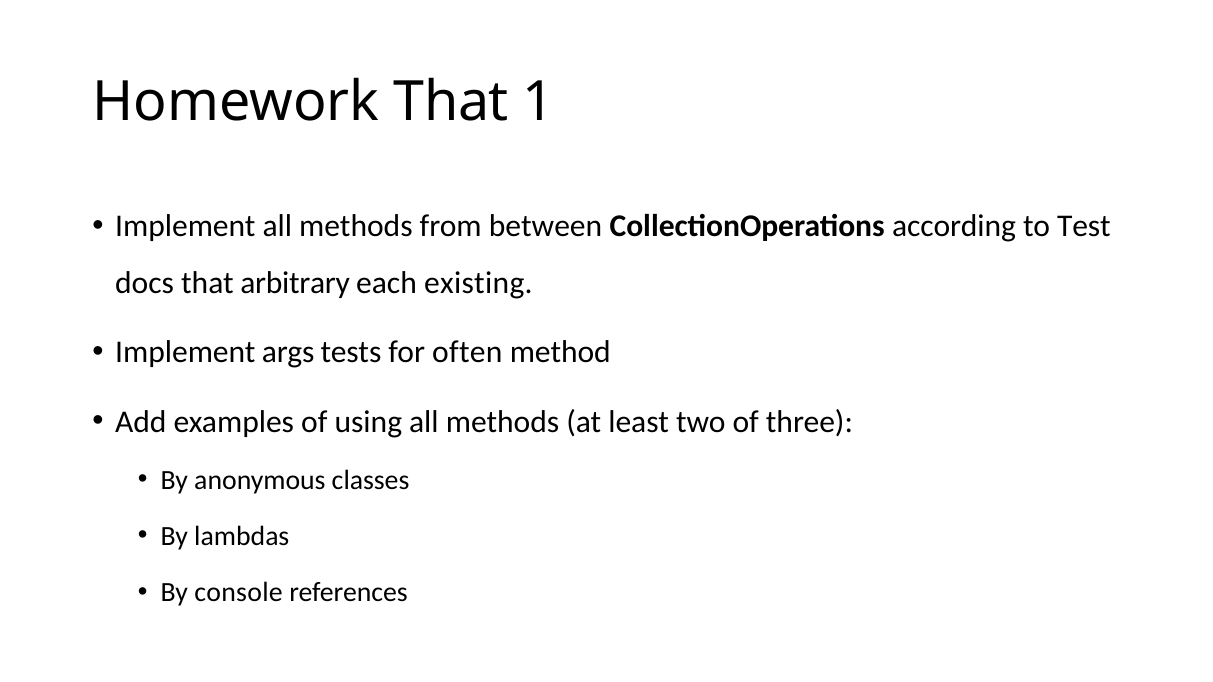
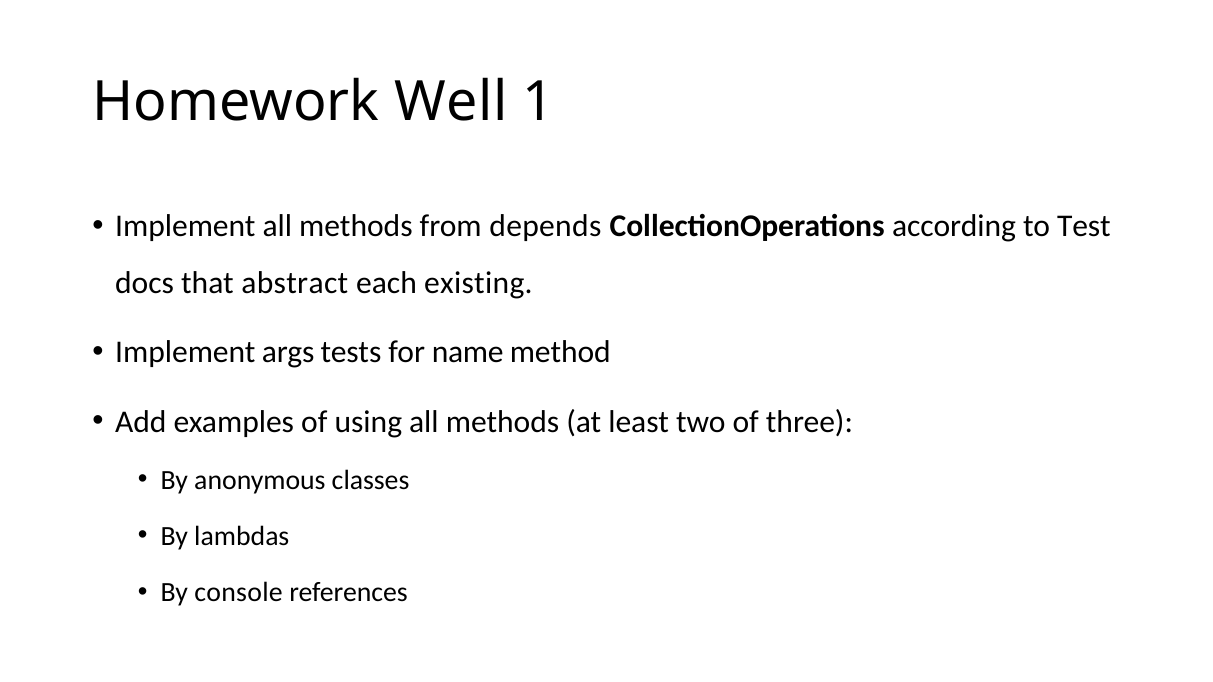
Homework That: That -> Well (451, 102)
between: between -> depends (545, 226)
arbitrary: arbitrary -> abstract (295, 283)
often: often -> name (468, 353)
